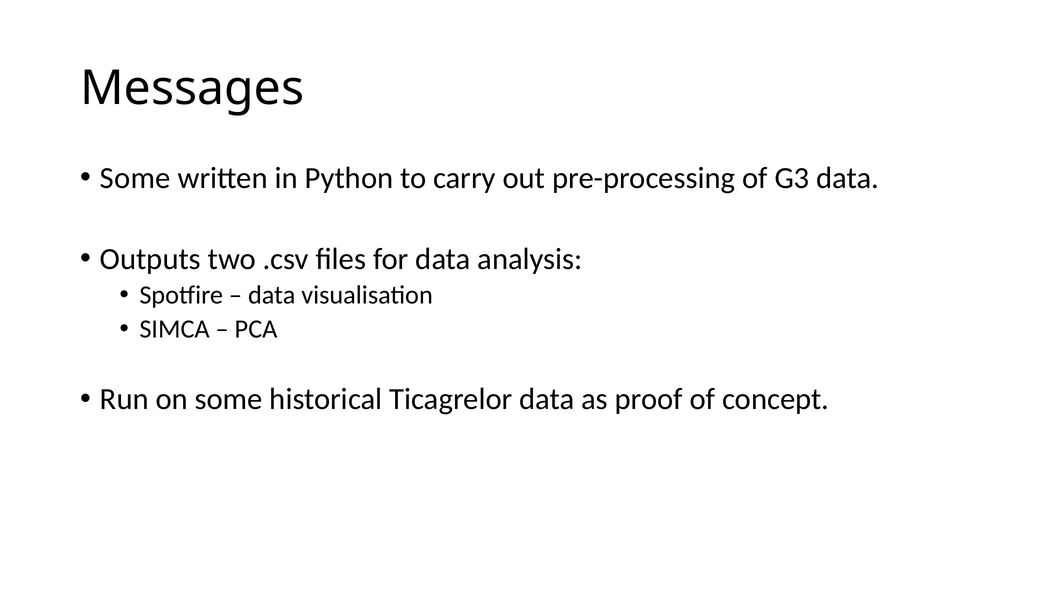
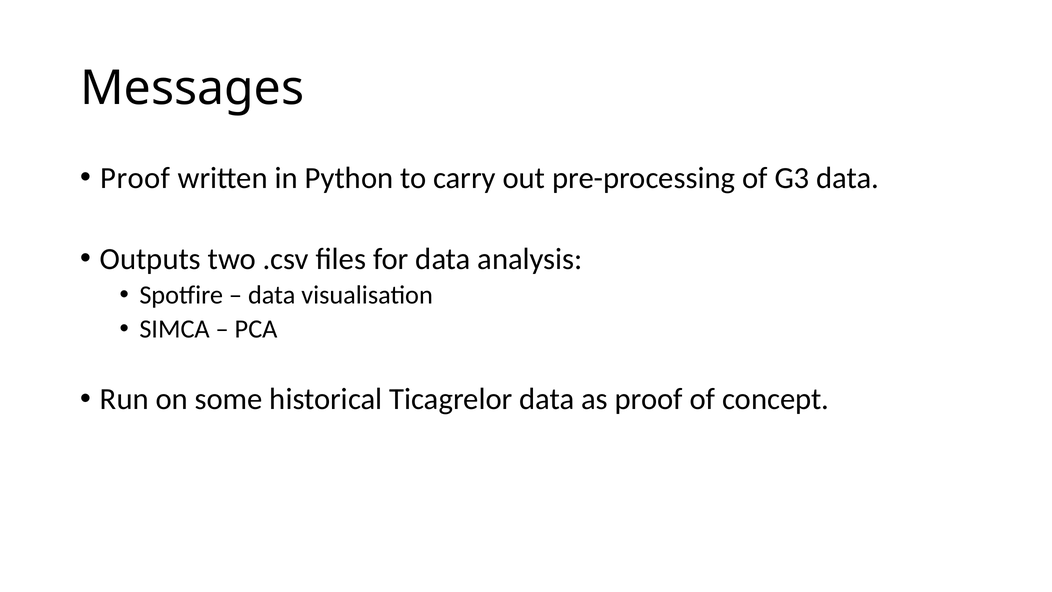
Some: Some -> Proof (135, 178)
